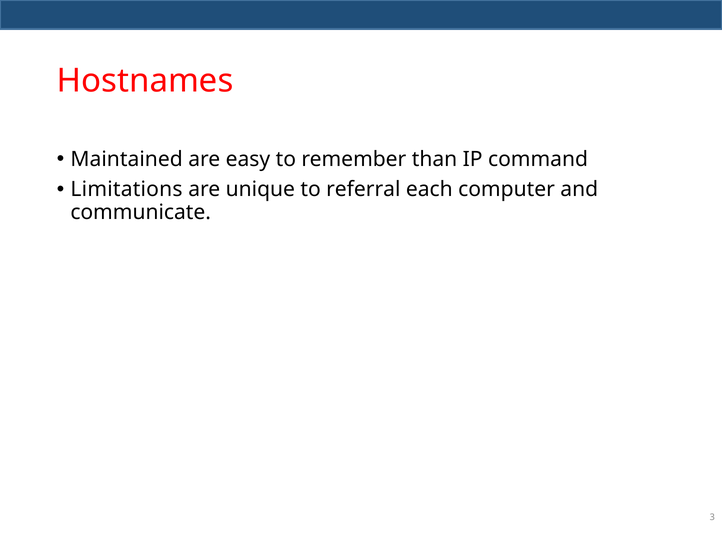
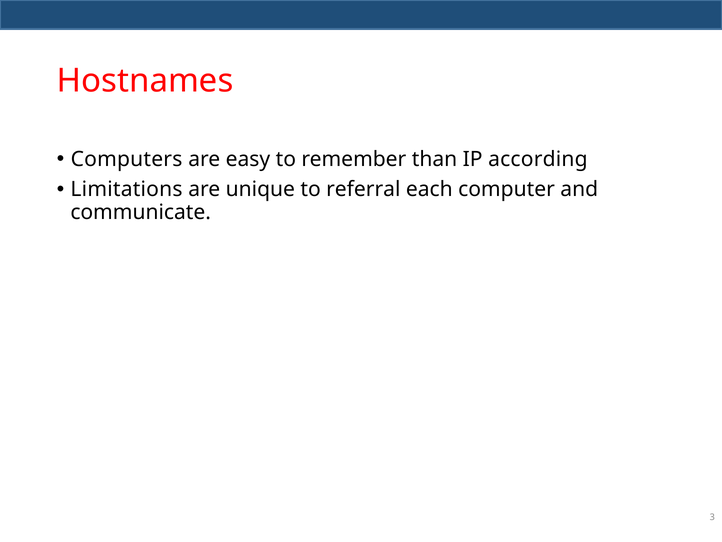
Maintained: Maintained -> Computers (127, 159)
command: command -> according (538, 159)
